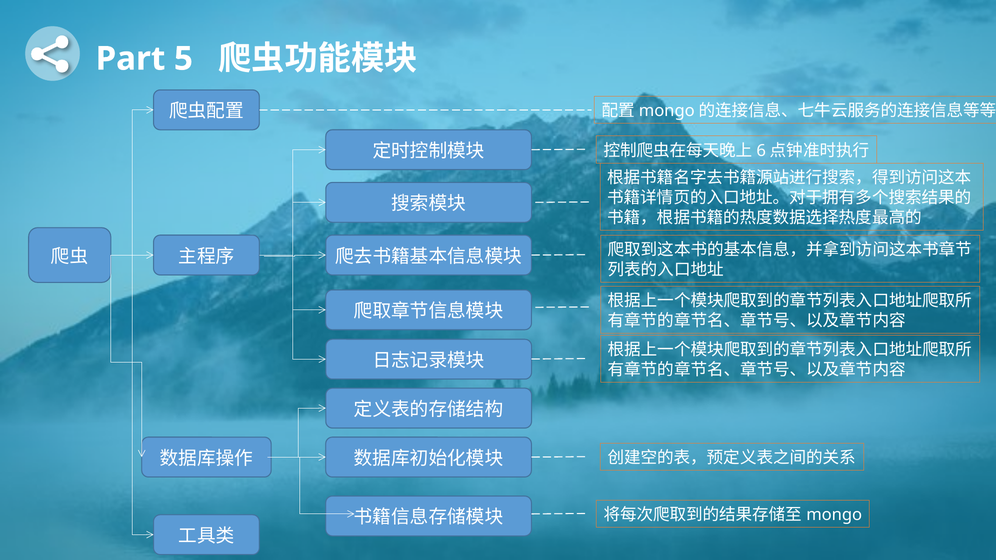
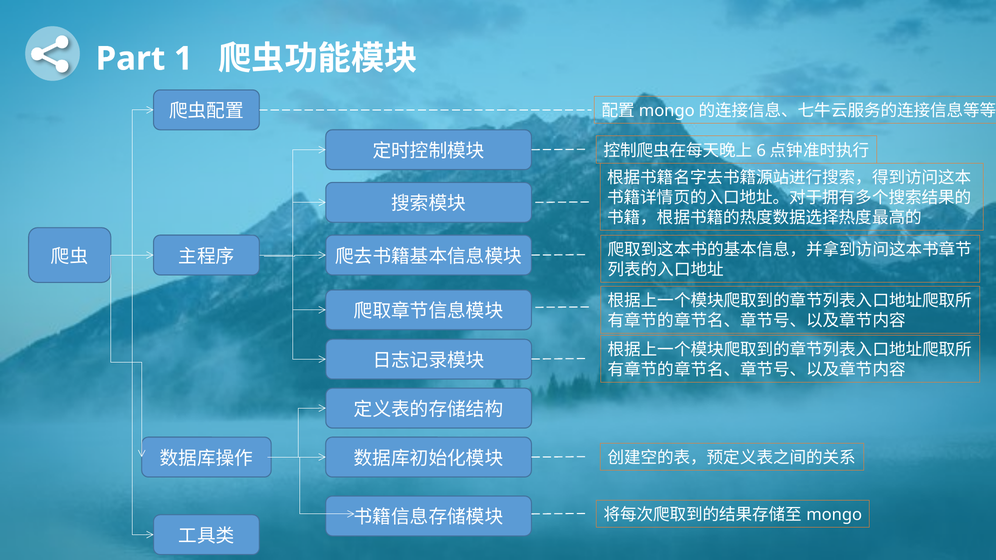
5: 5 -> 1 (183, 59)
